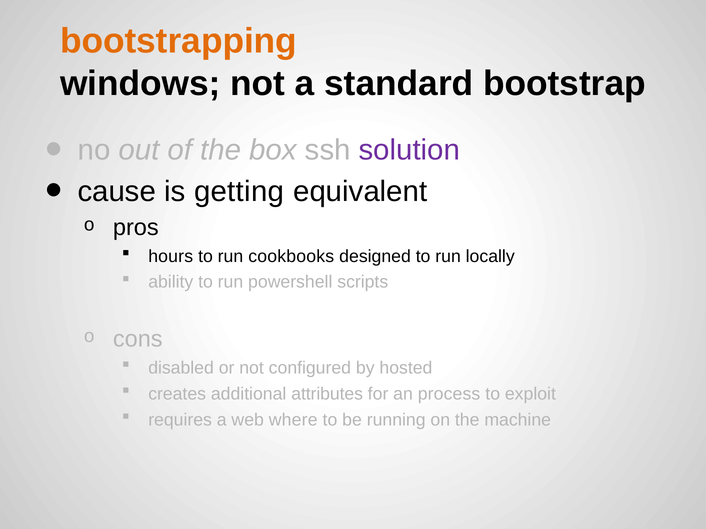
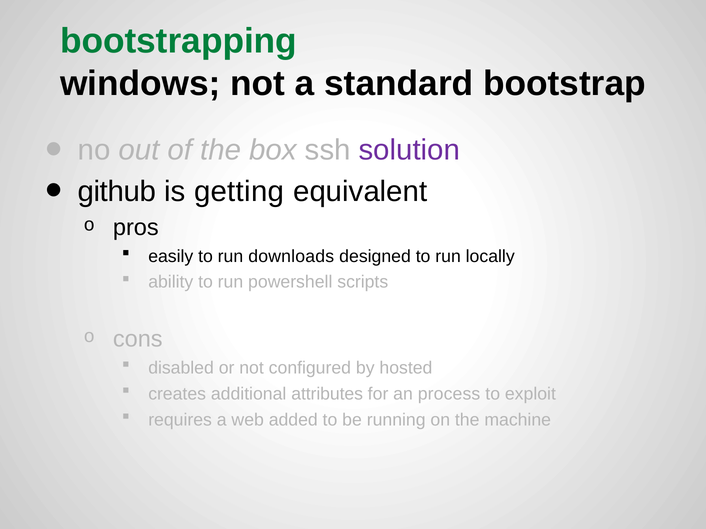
bootstrapping colour: orange -> green (179, 41)
cause: cause -> github (117, 192)
hours: hours -> easily (171, 257)
cookbooks: cookbooks -> downloads (291, 257)
where: where -> added (293, 420)
